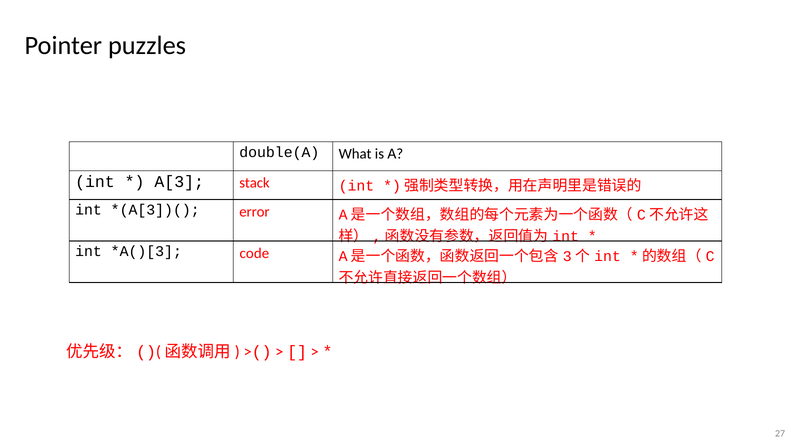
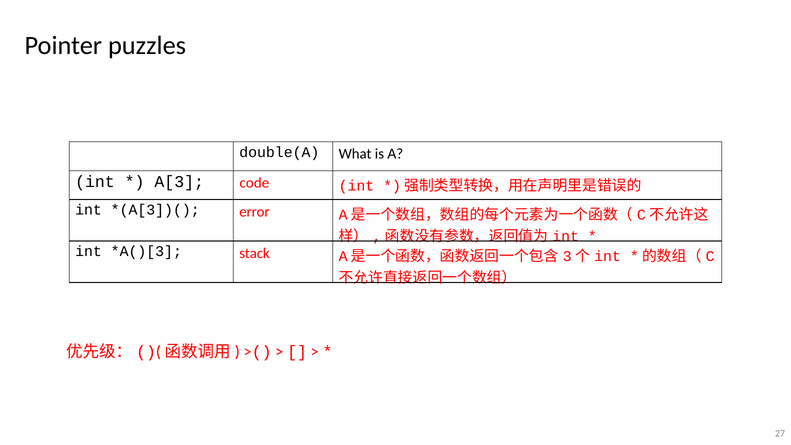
stack: stack -> code (254, 183)
code: code -> stack (254, 253)
